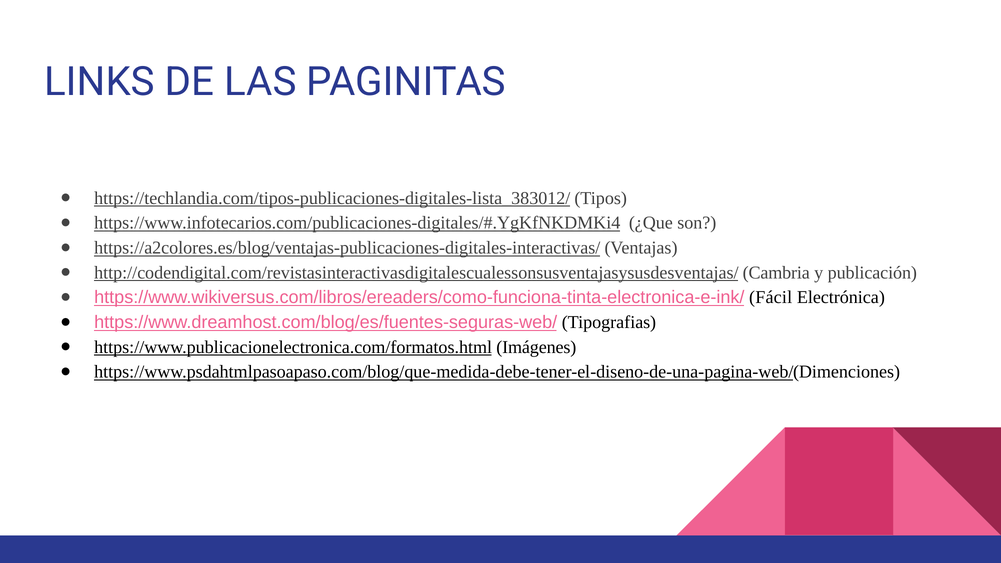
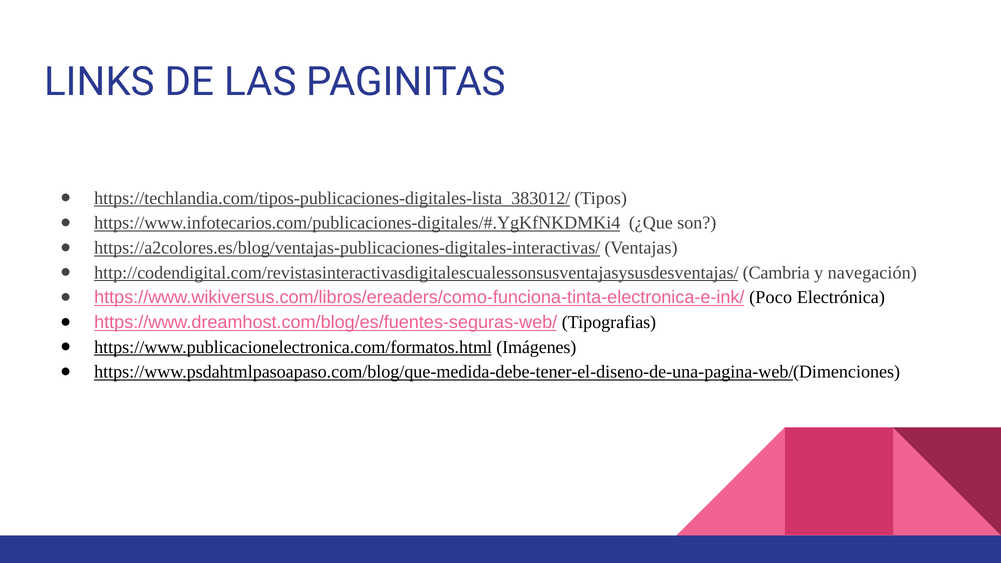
publicación: publicación -> navegación (872, 273)
Fácil: Fácil -> Poco (771, 297)
